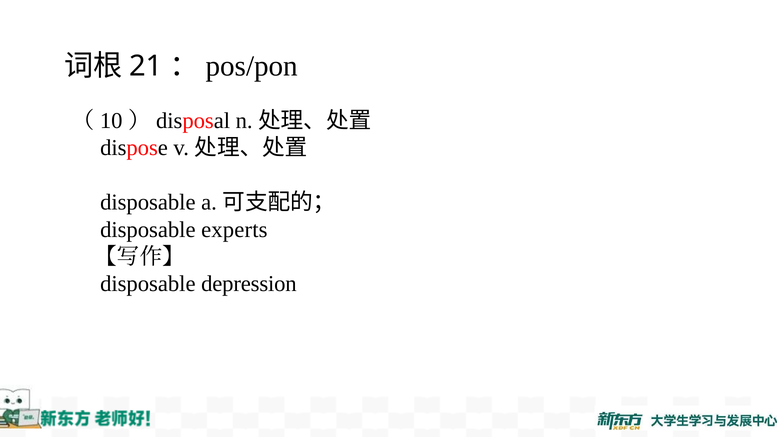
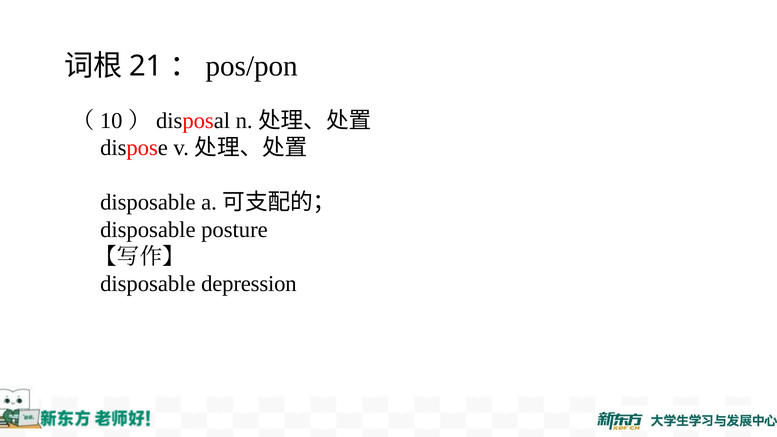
experts: experts -> posture (234, 230)
